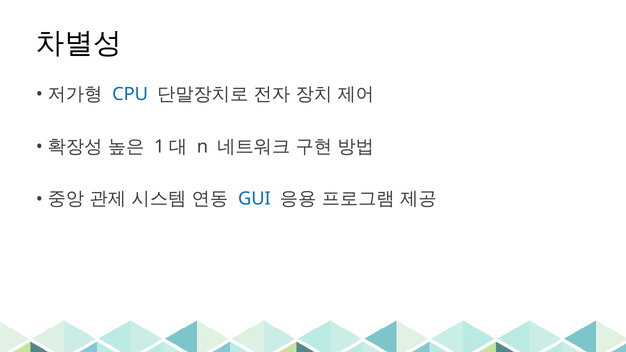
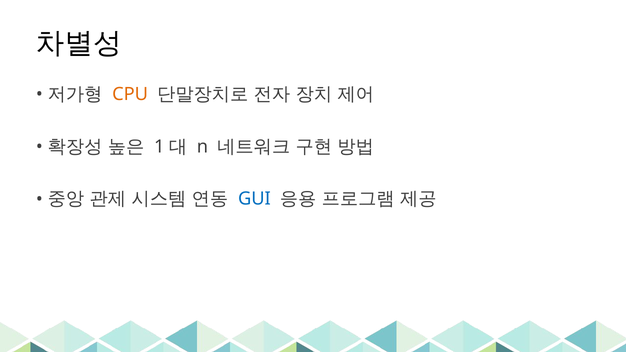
CPU colour: blue -> orange (130, 94)
